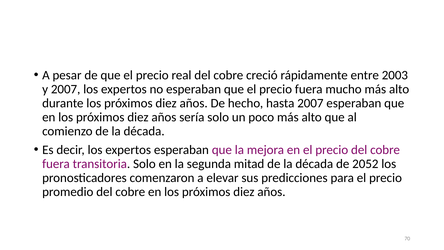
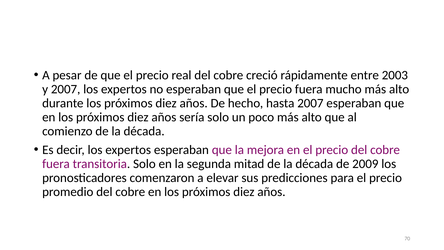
2052: 2052 -> 2009 (365, 164)
